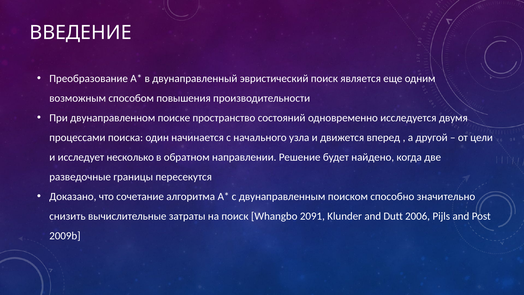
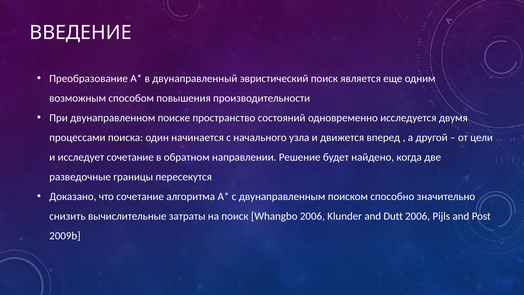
исследует несколько: несколько -> сочетание (130, 157)
Whangbo 2091: 2091 -> 2006 (312, 216)
